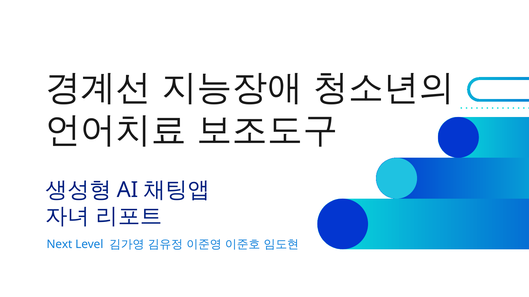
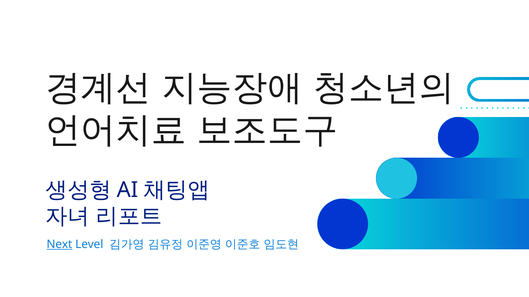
Next underline: none -> present (59, 245)
